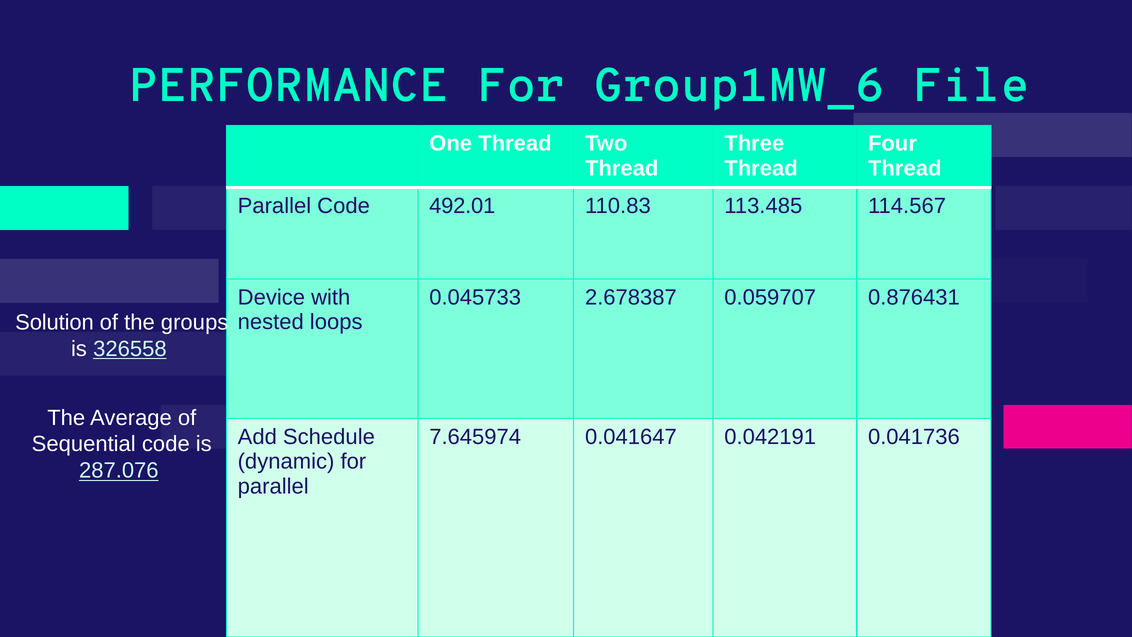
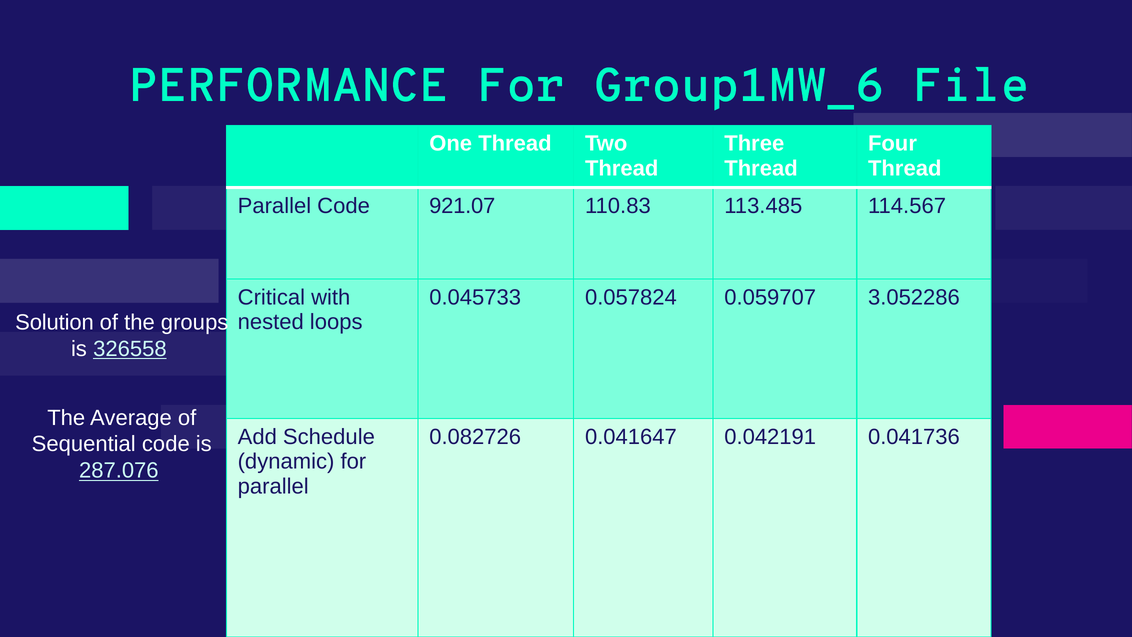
492.01: 492.01 -> 921.07 (462, 206)
Device: Device -> Critical (271, 297)
2.678387: 2.678387 -> 0.057824 (631, 297)
0.876431: 0.876431 -> 3.052286 (914, 297)
7.645974: 7.645974 -> 0.082726 (475, 437)
